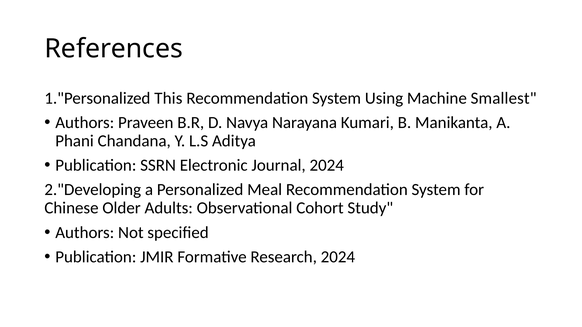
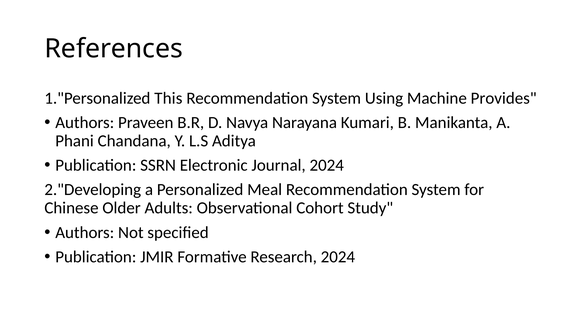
Smallest: Smallest -> Provides (504, 98)
